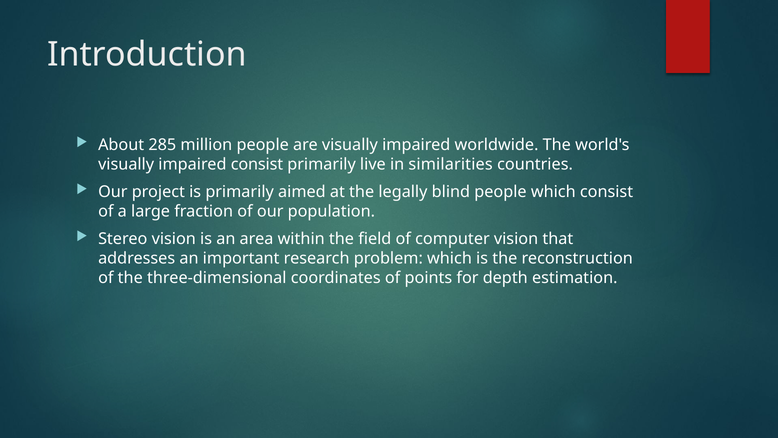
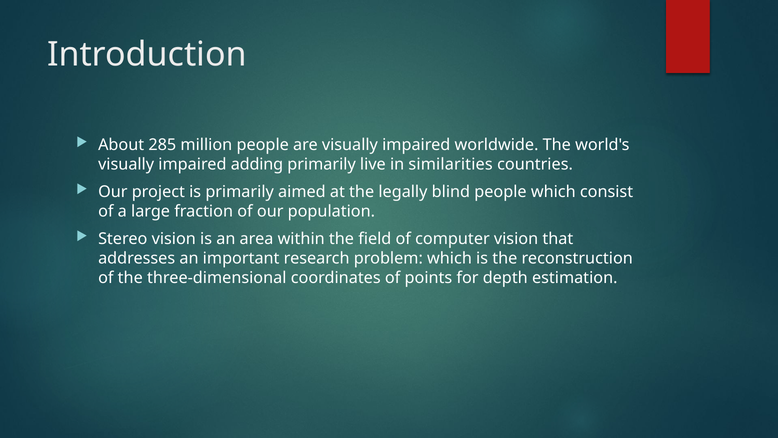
impaired consist: consist -> adding (257, 164)
